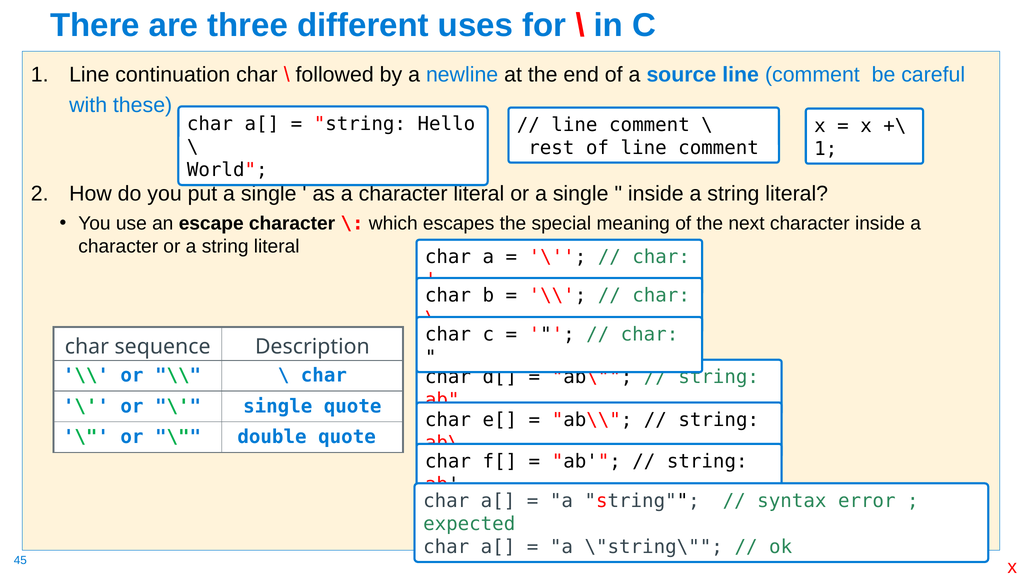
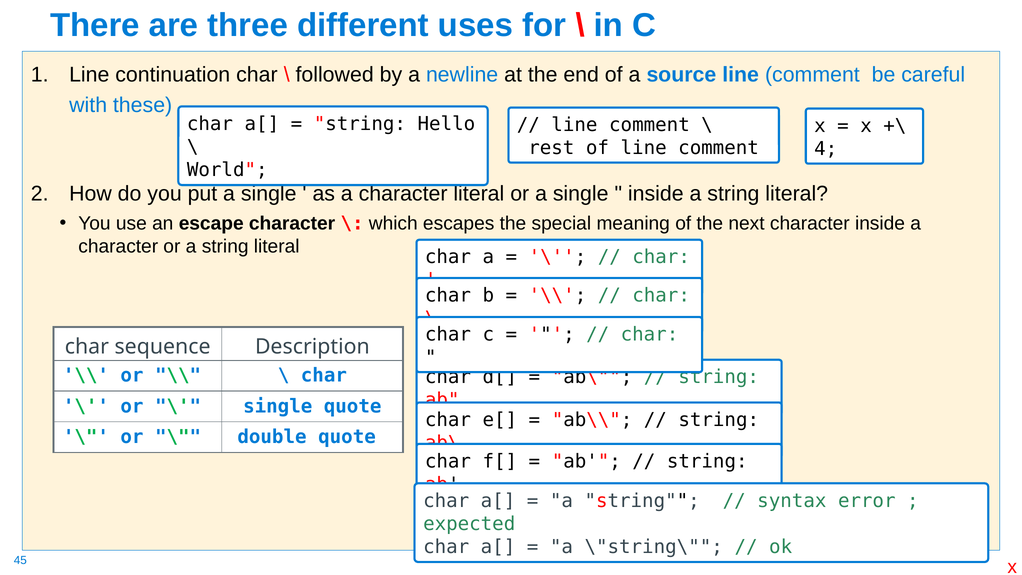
1: 1 -> 4 (826, 149)
